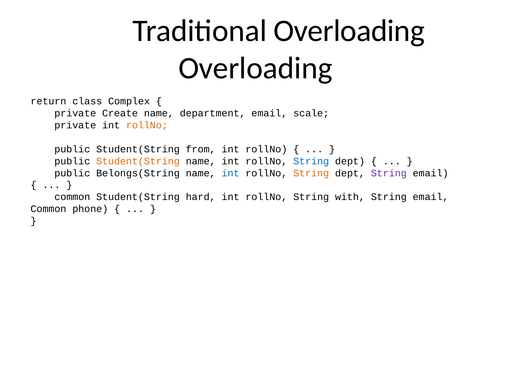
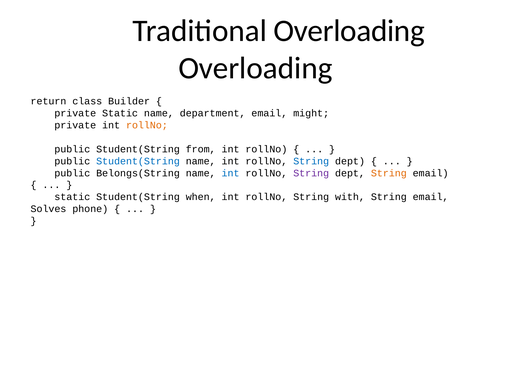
Complex: Complex -> Builder (129, 101)
private Create: Create -> Static (120, 113)
scale: scale -> might (311, 113)
Student(String colour: orange -> blue (138, 161)
String colour: orange -> purple (311, 173)
String colour: purple -> orange (389, 173)
common: common -> static (72, 197)
hard: hard -> when (201, 197)
Common: Common -> Solves (48, 209)
